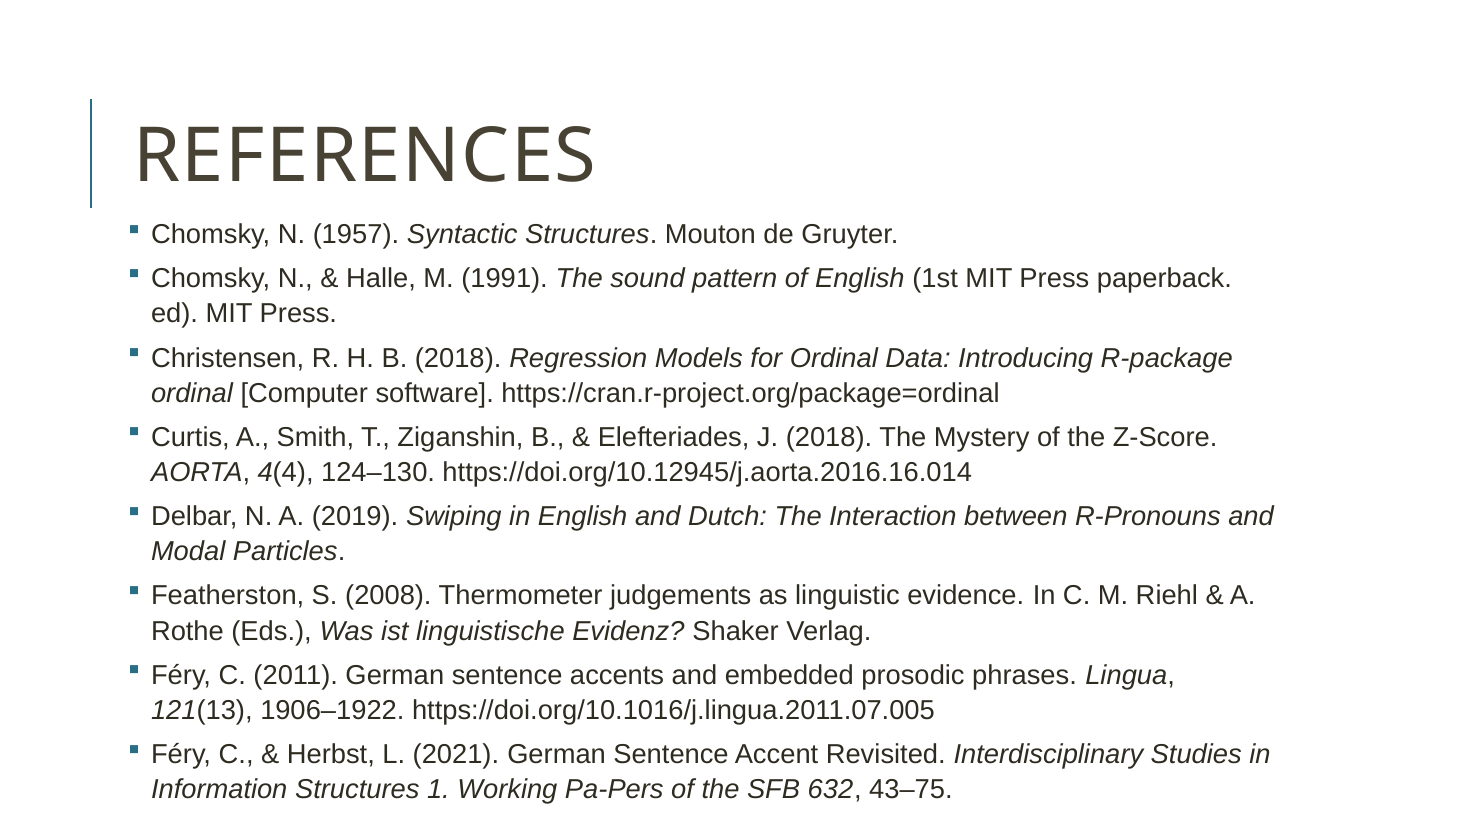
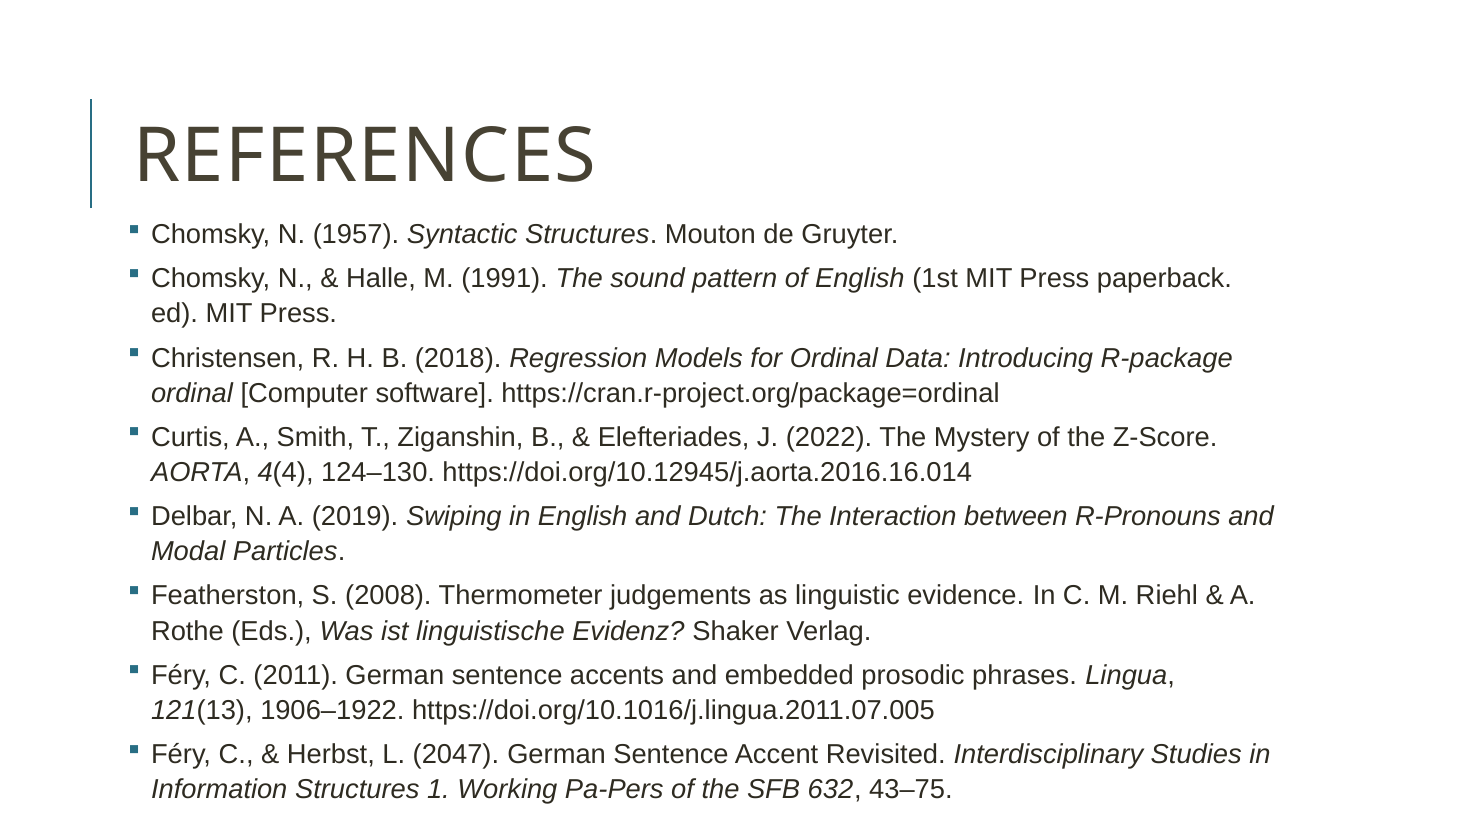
J 2018: 2018 -> 2022 (829, 437)
2021: 2021 -> 2047 (456, 754)
